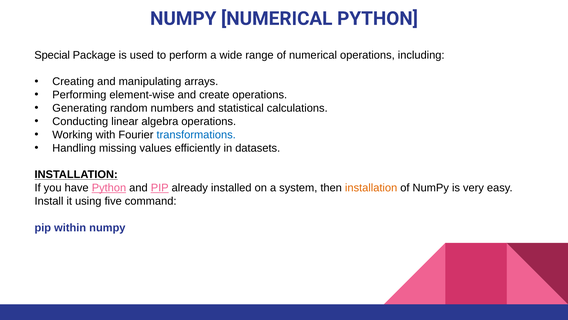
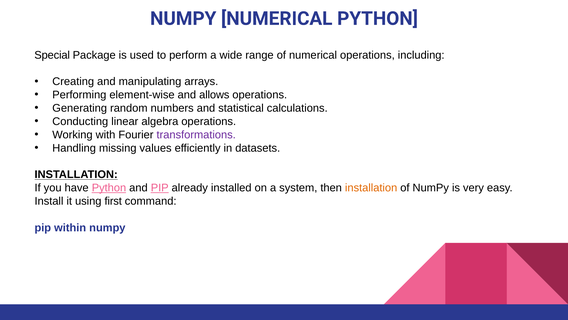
create: create -> allows (214, 95)
transformations colour: blue -> purple (196, 135)
five: five -> first (113, 201)
